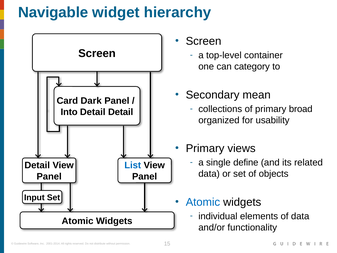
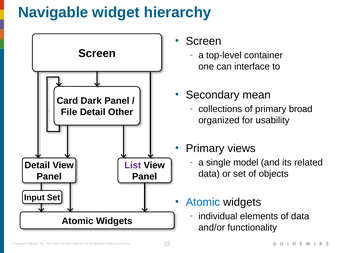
category: category -> interface (252, 67)
Into: Into -> File (69, 112)
Detail: Detail -> Other (121, 112)
define: define -> model (246, 162)
List colour: blue -> purple (133, 165)
